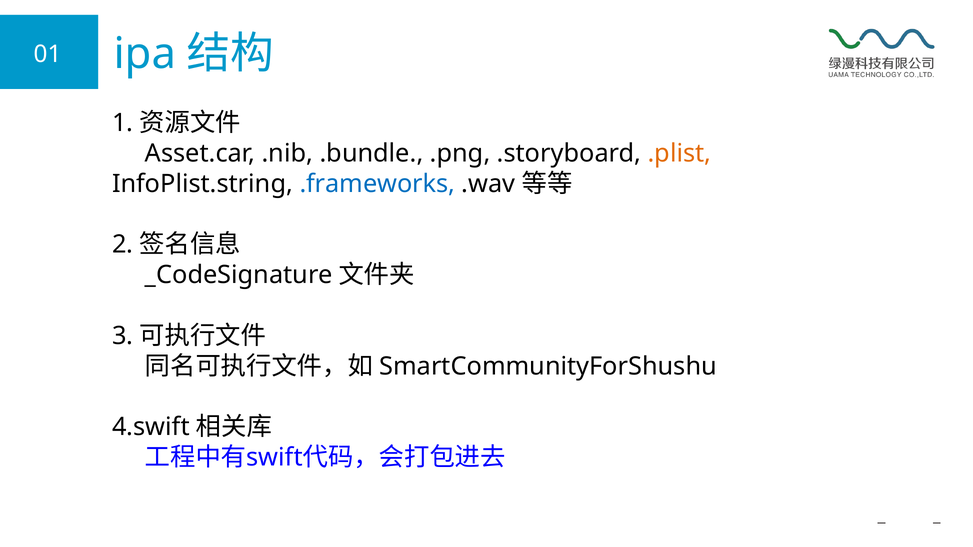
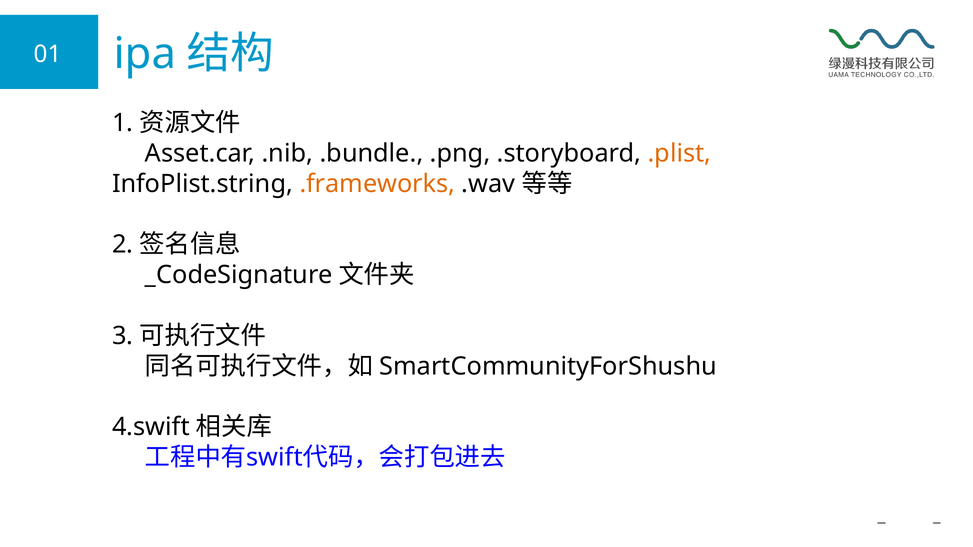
.frameworks colour: blue -> orange (377, 184)
